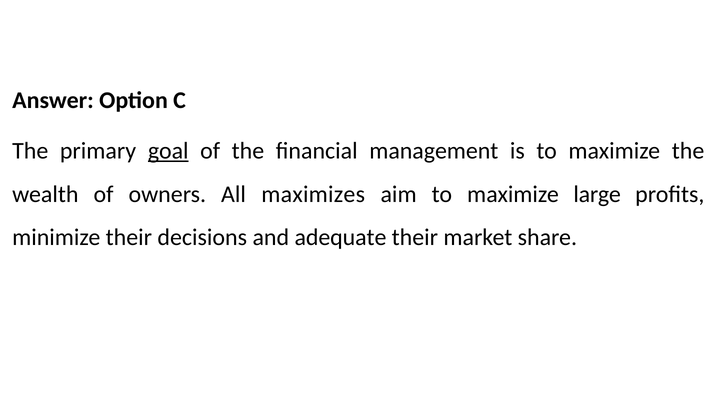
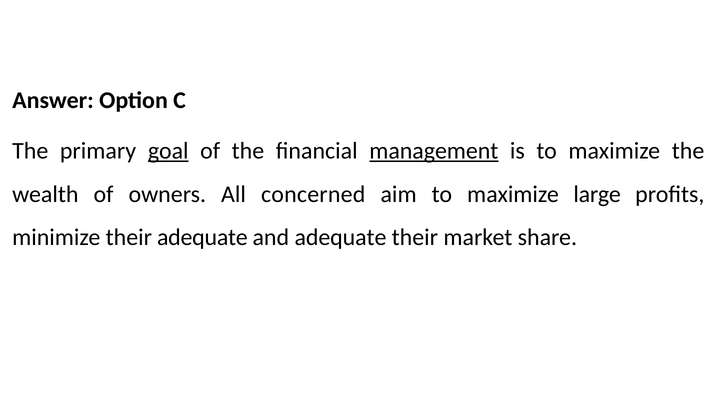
management underline: none -> present (434, 151)
maximizes: maximizes -> concerned (313, 194)
their decisions: decisions -> adequate (202, 237)
